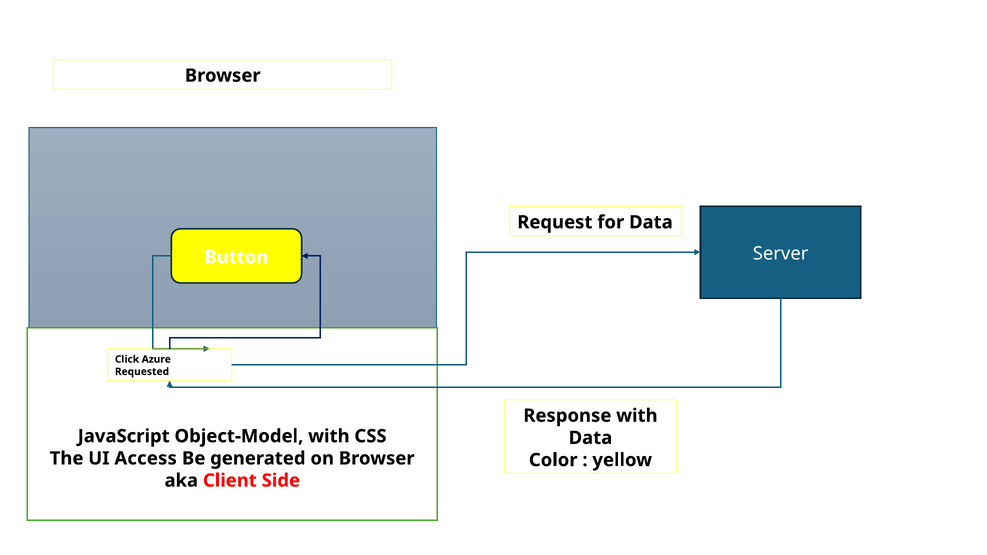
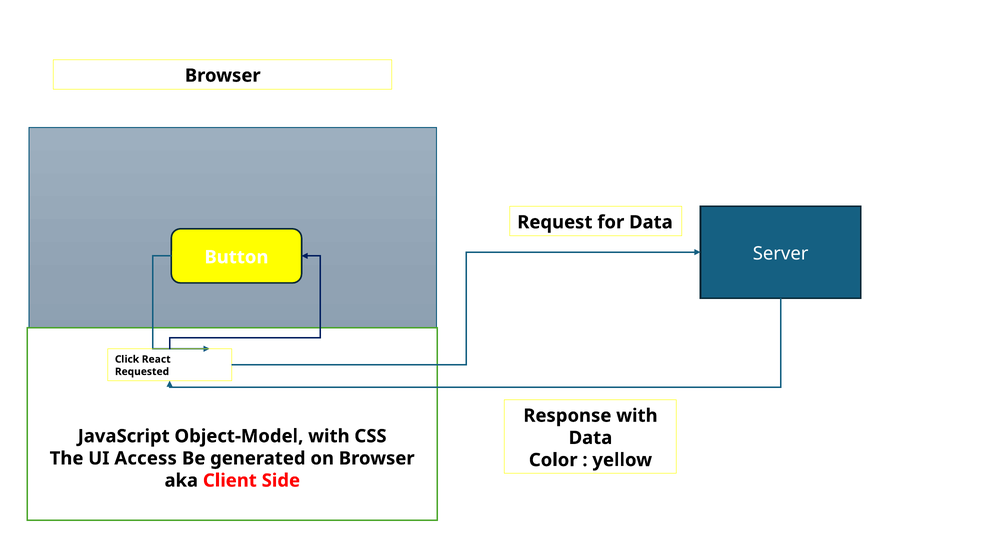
Azure: Azure -> React (156, 359)
